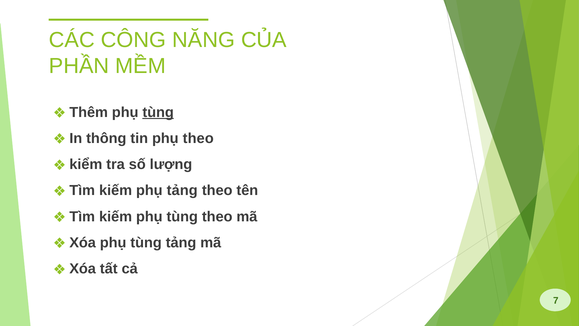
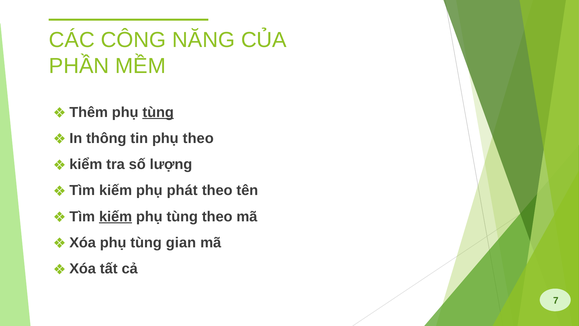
phụ tảng: tảng -> phát (182, 190)
kiếm underline: none -> present (116, 216)
tùng tảng: tảng -> gian (181, 242)
